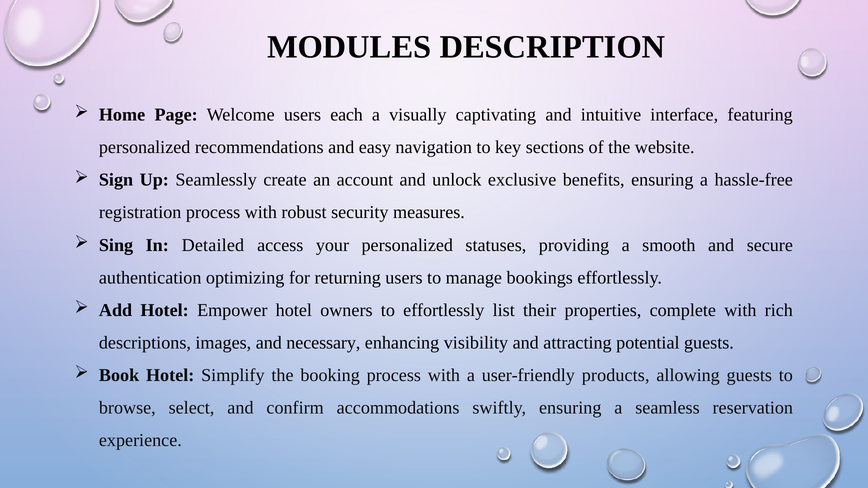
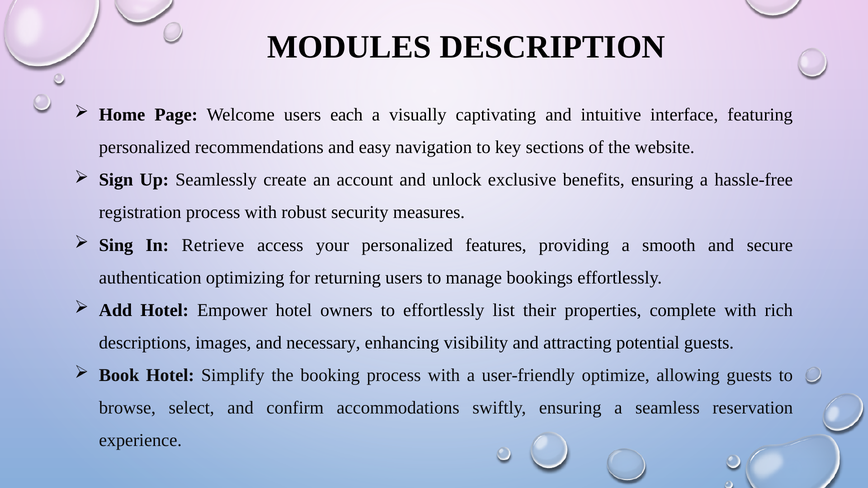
Detailed: Detailed -> Retrieve (213, 245)
statuses: statuses -> features (496, 245)
products: products -> optimize (616, 375)
